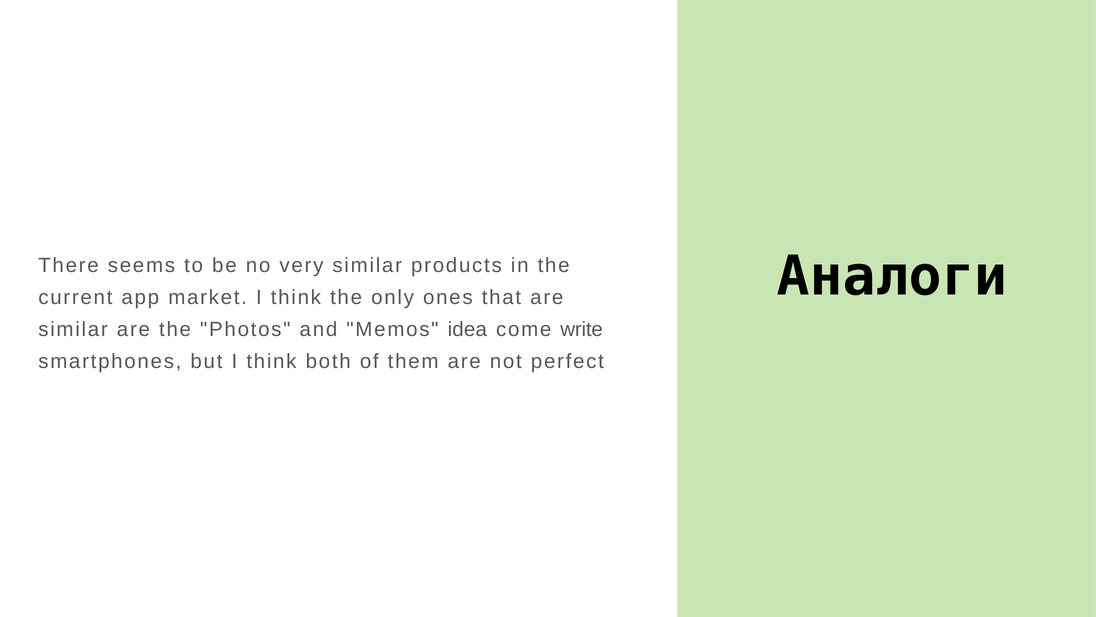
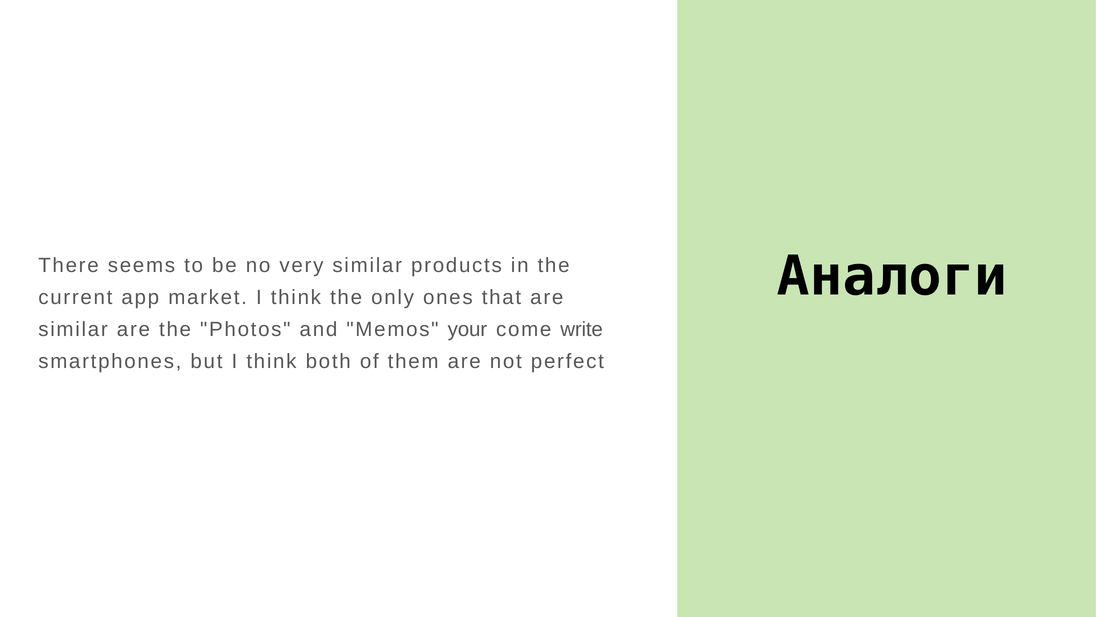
idea: idea -> your (467, 329)
